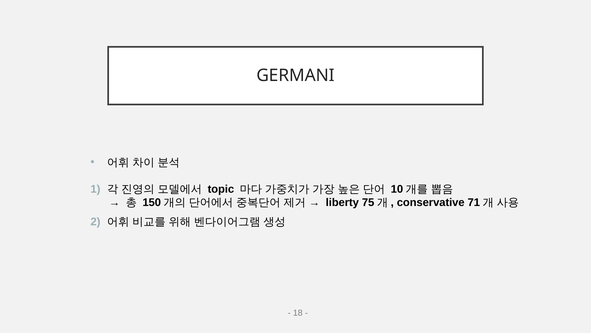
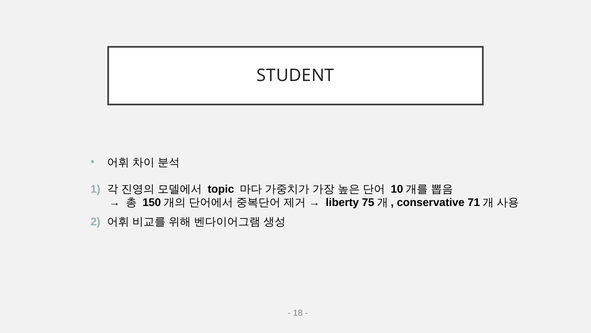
GERMANI: GERMANI -> STUDENT (295, 75)
